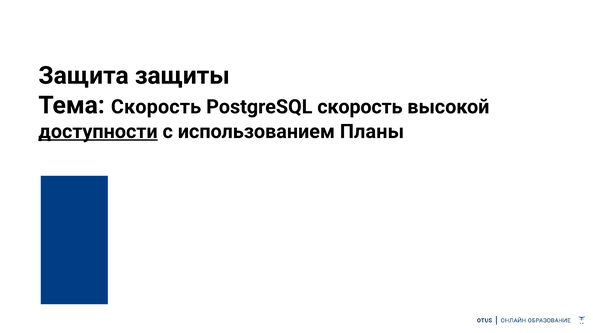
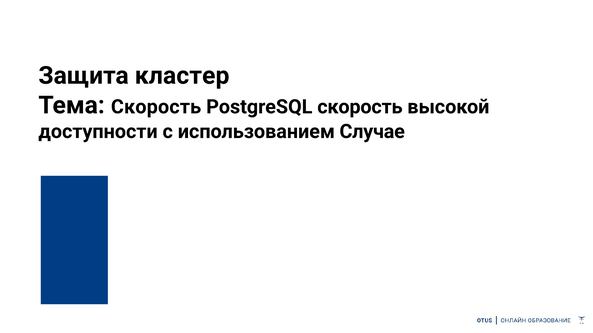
защиты: защиты -> кластер (182, 76)
доступности underline: present -> none (98, 132)
Планы: Планы -> Случае (372, 132)
